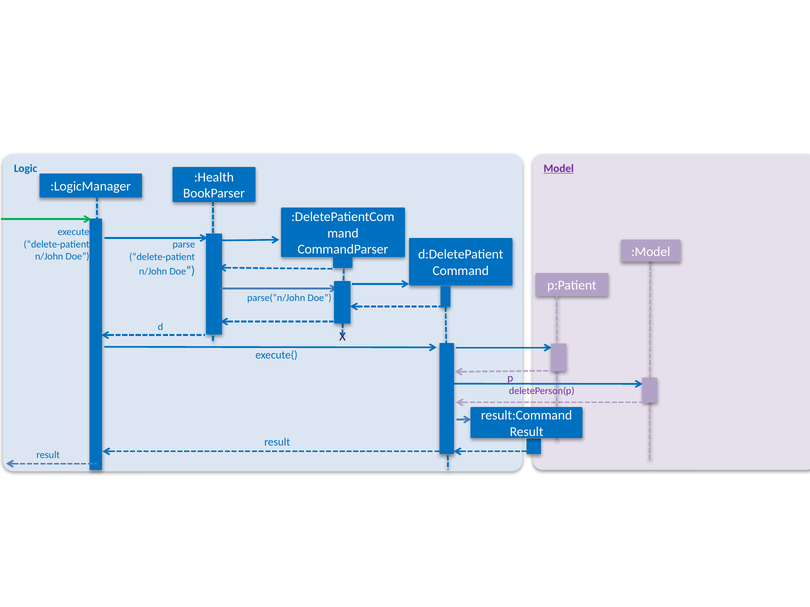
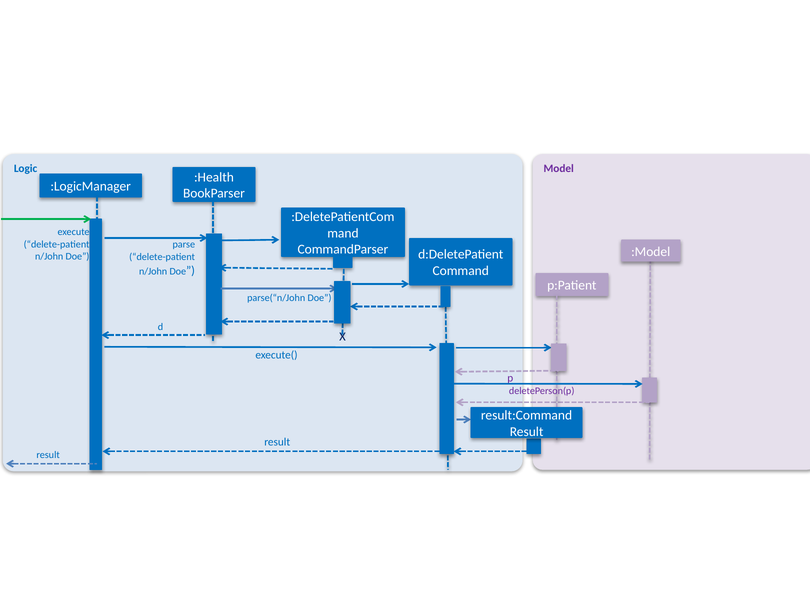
Model underline: present -> none (559, 169)
